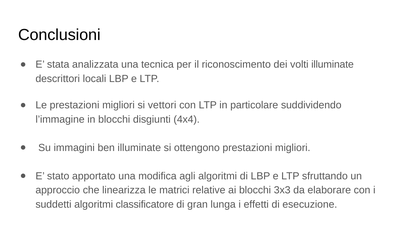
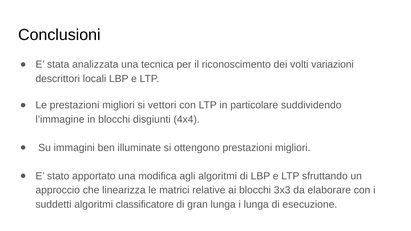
volti illuminate: illuminate -> variazioni (332, 65)
i effetti: effetti -> lunga (256, 205)
